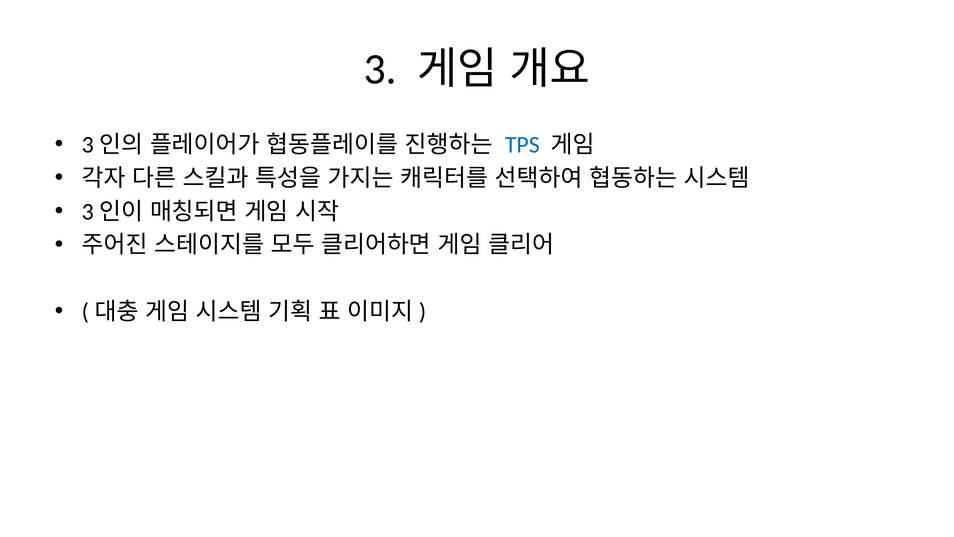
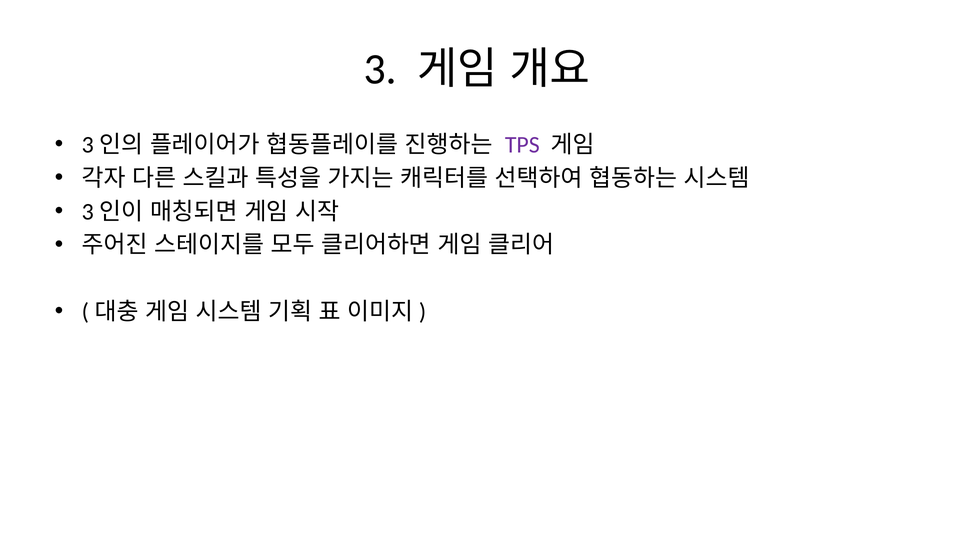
TPS colour: blue -> purple (522, 145)
